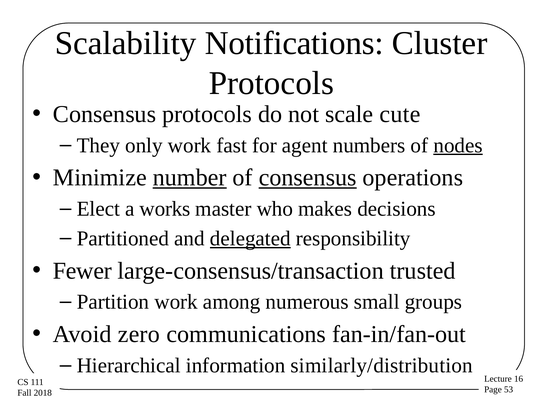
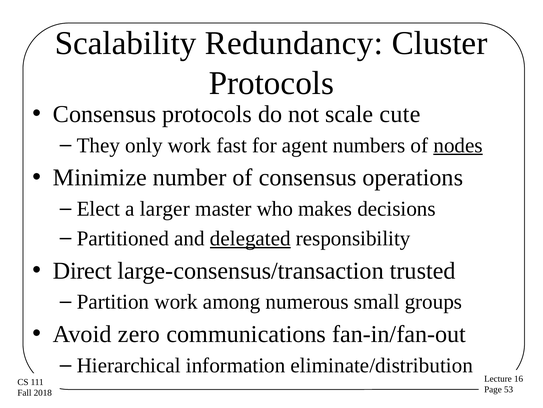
Notifications: Notifications -> Redundancy (294, 43)
number underline: present -> none (190, 177)
consensus underline: present -> none (308, 177)
works: works -> larger (165, 208)
Fewer: Fewer -> Direct (82, 270)
similarly/distribution: similarly/distribution -> eliminate/distribution (382, 365)
